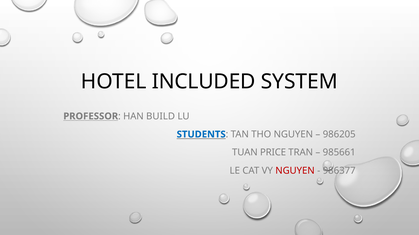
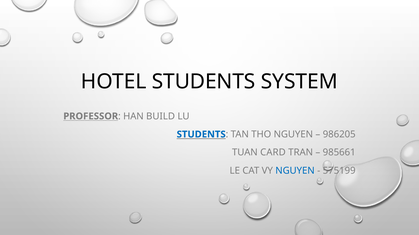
HOTEL INCLUDED: INCLUDED -> STUDENTS (204, 82)
PRICE: PRICE -> CARD (273, 153)
NGUYEN colour: red -> blue (295, 171)
986377: 986377 -> 575199 (339, 171)
